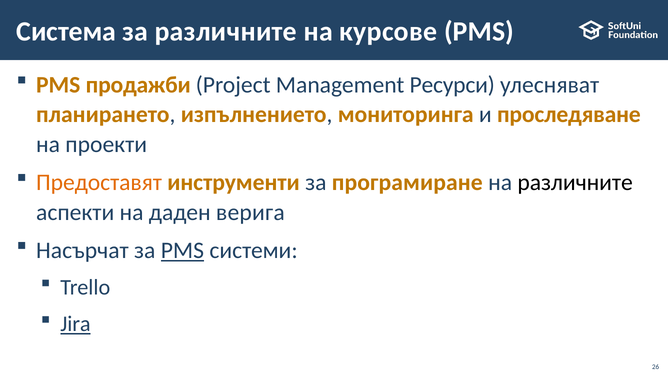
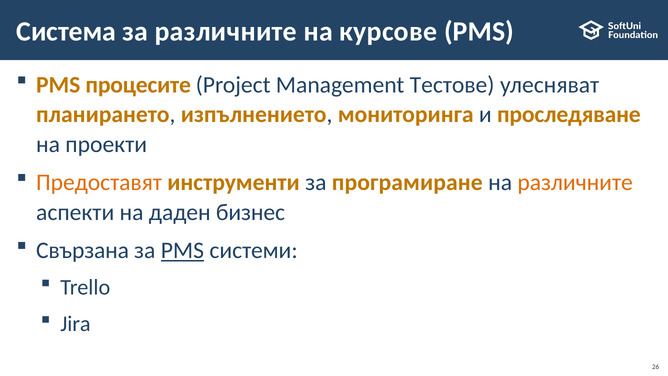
продажби: продажби -> процесите (138, 85)
Ресурси: Ресурси -> Тестове (452, 85)
различните colour: black -> orange (575, 182)
верига: верига -> бизнес (251, 212)
Насърчат: Насърчат -> Свързана (83, 250)
Jira underline: present -> none (76, 324)
